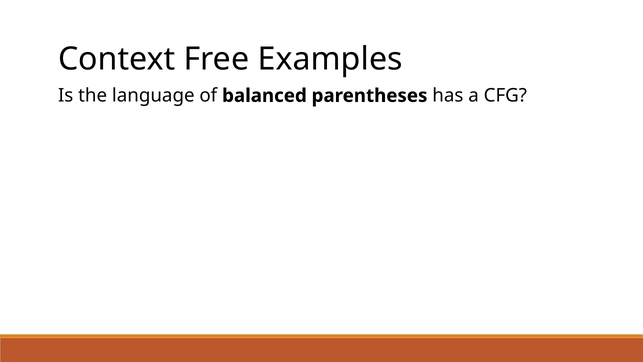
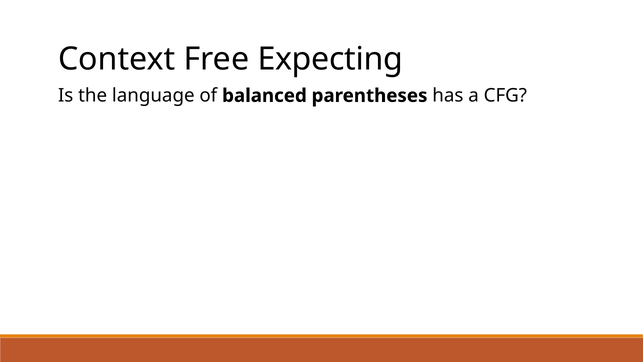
Examples: Examples -> Expecting (330, 59)
